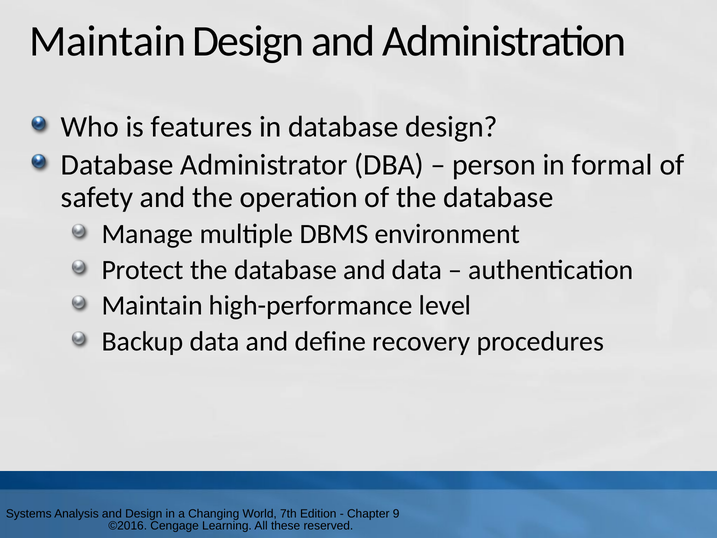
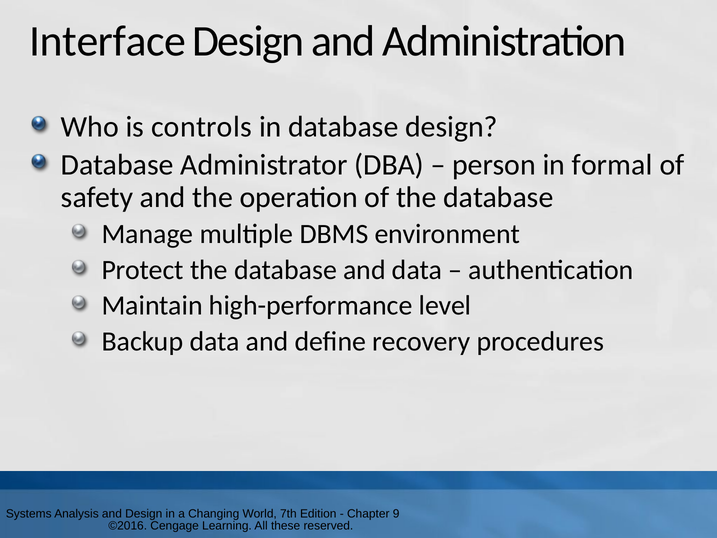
Maintain: Maintain -> Interface (108, 41)
features: features -> controls (201, 127)
